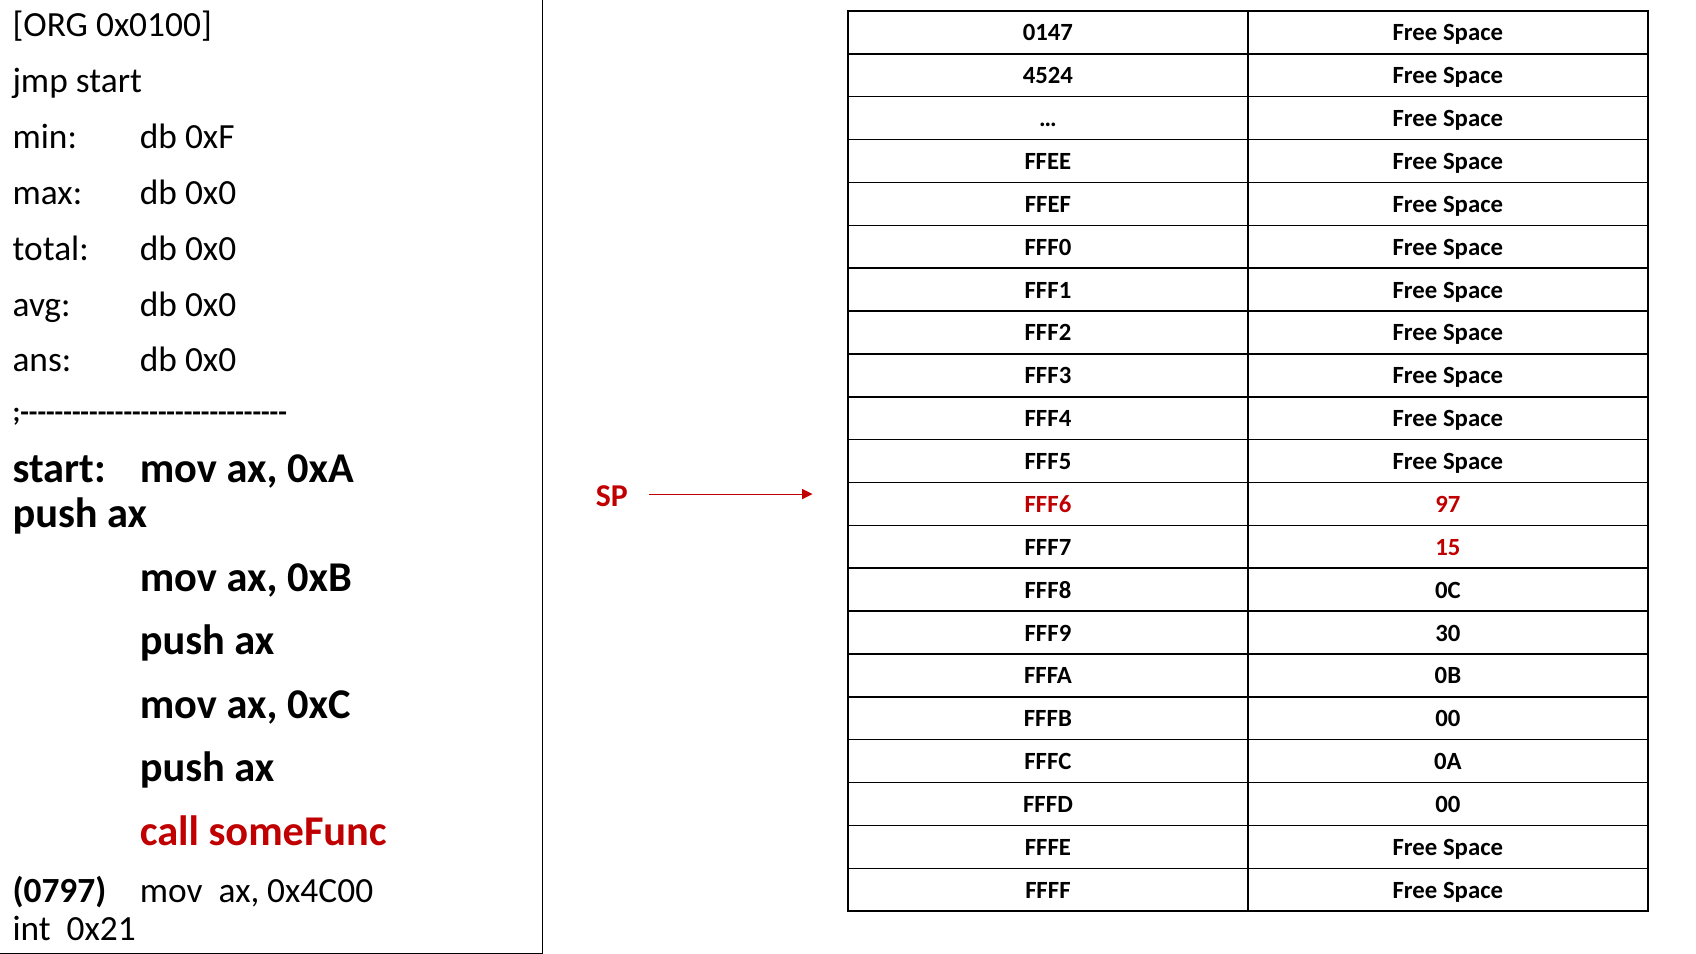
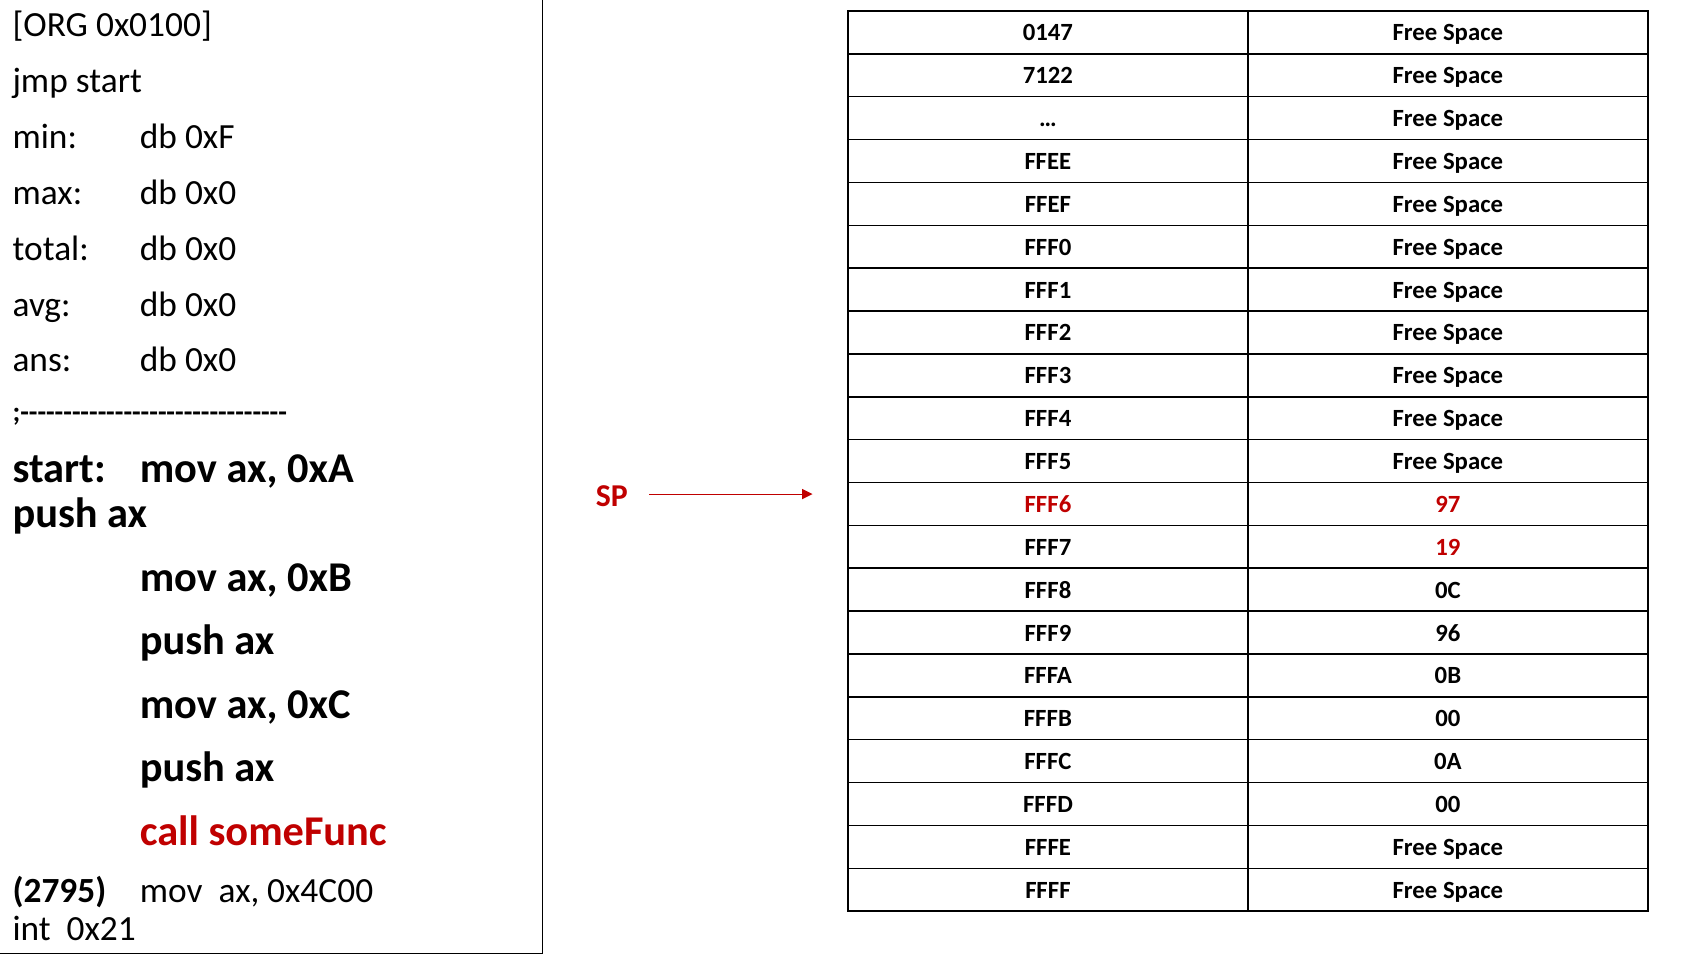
4524: 4524 -> 7122 (1048, 76)
15: 15 -> 19 (1448, 547)
30: 30 -> 96 (1448, 633)
0797: 0797 -> 2795 (59, 891)
